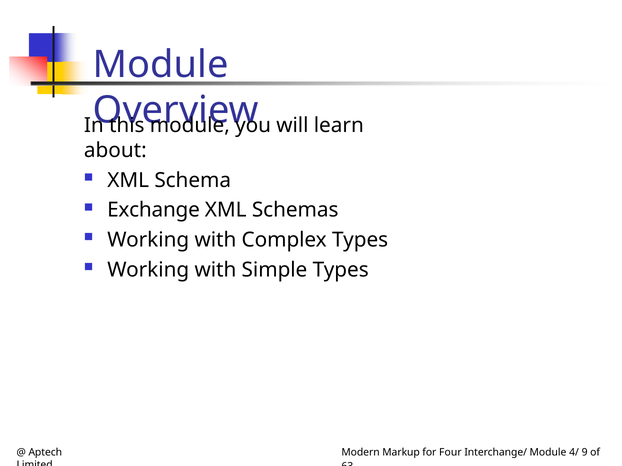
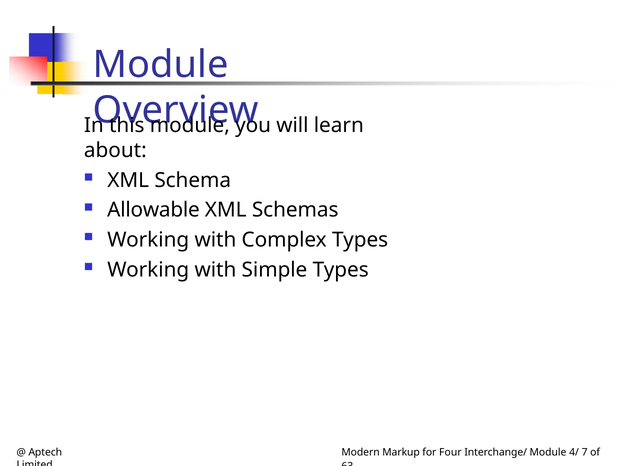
Exchange: Exchange -> Allowable (154, 210)
9: 9 -> 7 (585, 453)
